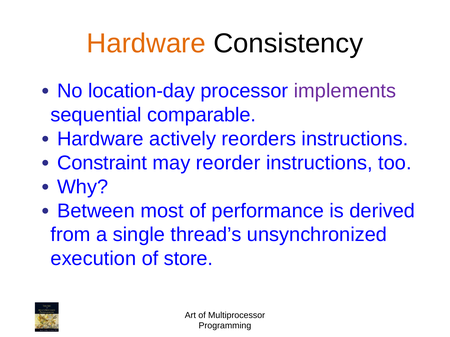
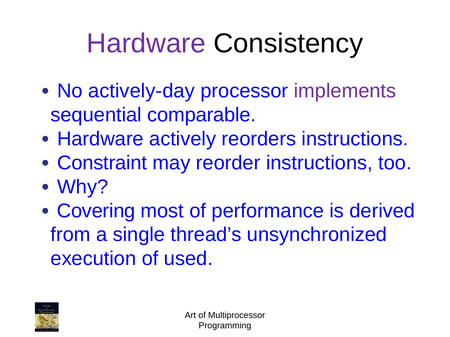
Hardware colour: orange -> purple (146, 44)
location-day: location-day -> actively-day (141, 91)
Between: Between -> Covering (96, 211)
store: store -> used (188, 259)
